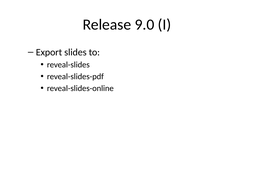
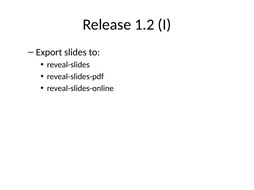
9.0: 9.0 -> 1.2 (144, 25)
